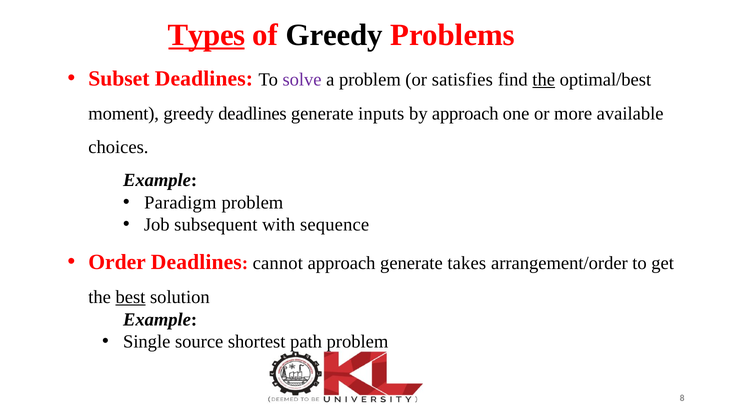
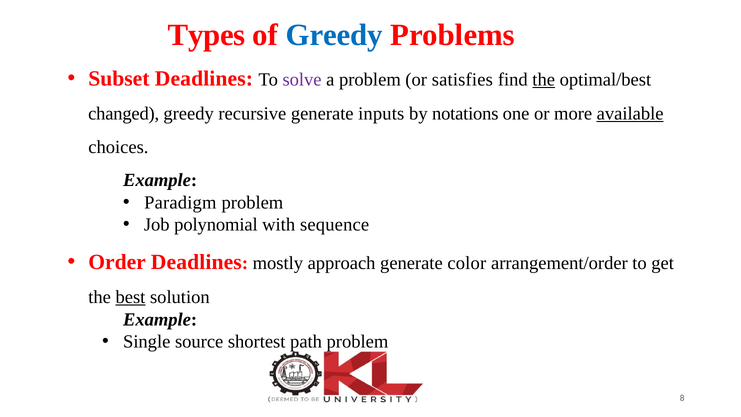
Types underline: present -> none (207, 35)
Greedy colour: black -> blue (334, 35)
moment: moment -> changed (124, 114)
greedy deadlines: deadlines -> recursive (252, 114)
by approach: approach -> notations (465, 114)
available underline: none -> present (630, 114)
subsequent: subsequent -> polynomial (216, 225)
cannot: cannot -> mostly (278, 263)
takes: takes -> color (467, 263)
